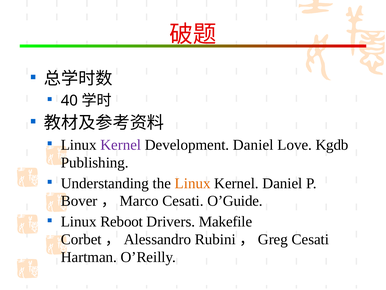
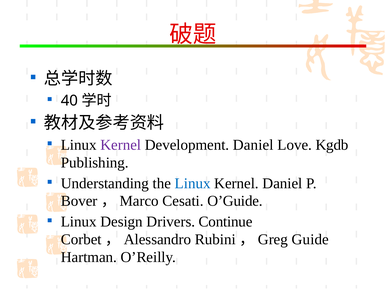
Linux colour: orange -> blue (193, 183)
Reboot: Reboot -> Design (122, 221)
Makefile: Makefile -> Continue (226, 221)
Cesati: Cesati -> Guide (310, 239)
